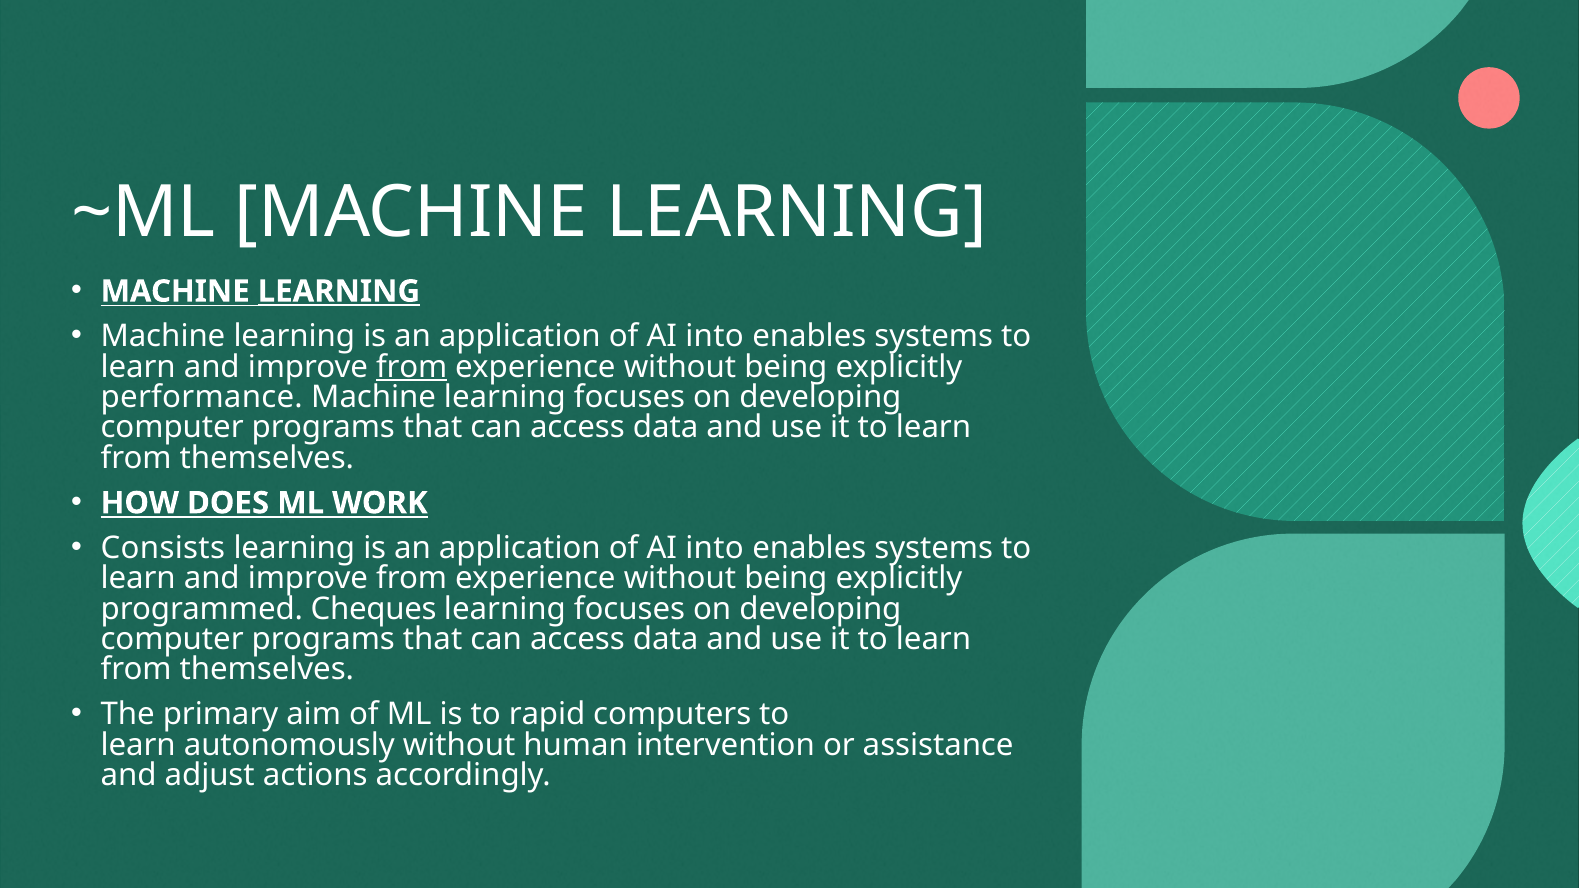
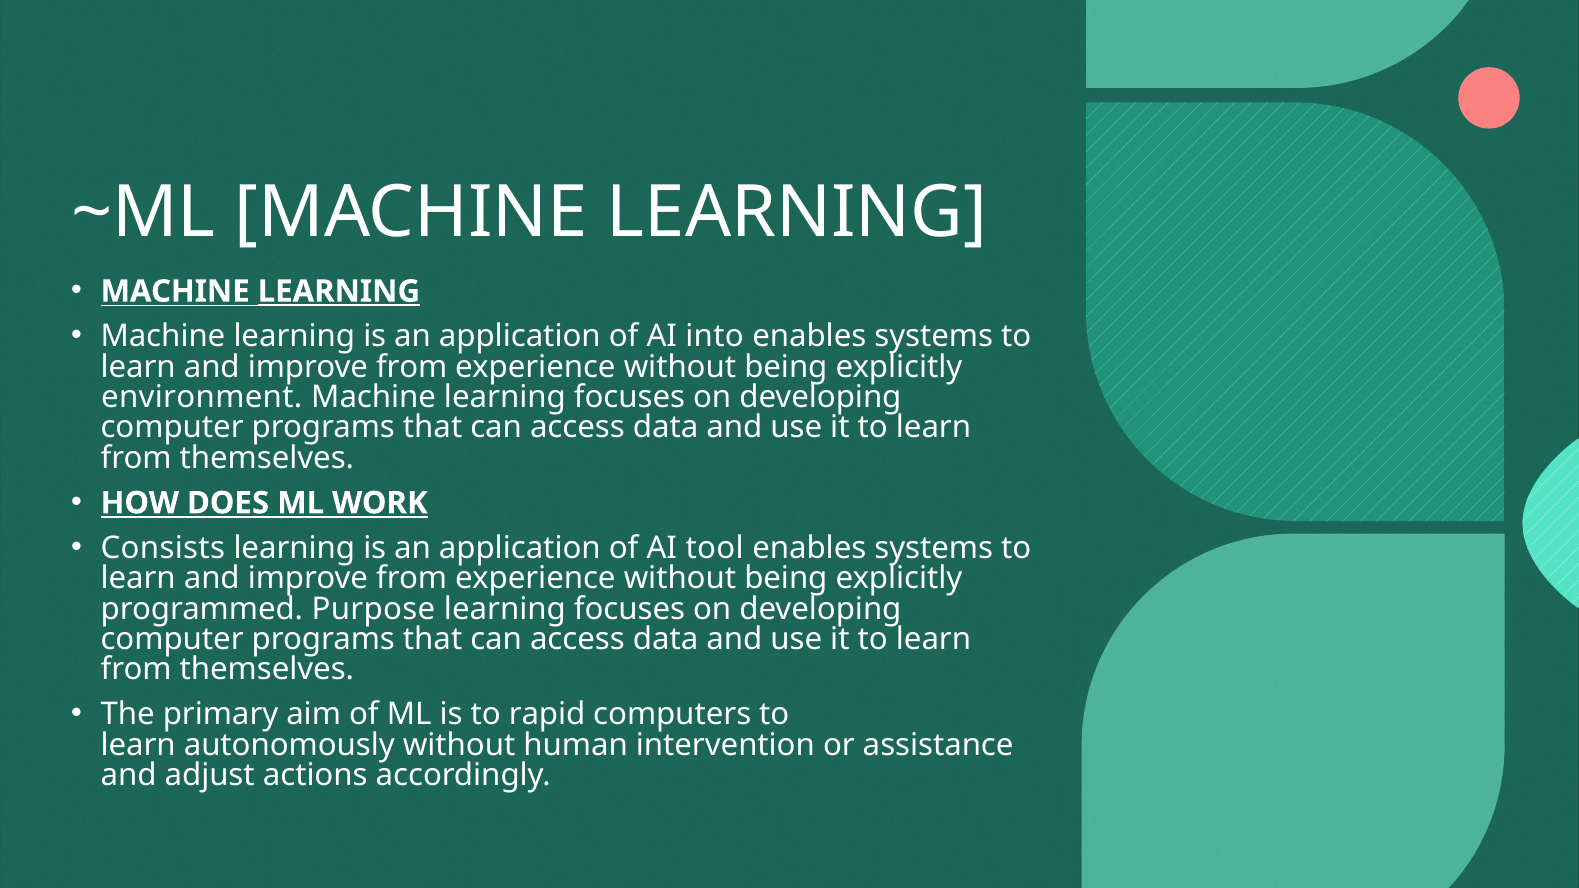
from underline: present -> none (412, 367)
performance: performance -> environment (202, 397)
into: into -> tool (715, 548)
Cheques: Cheques -> Purpose (373, 609)
